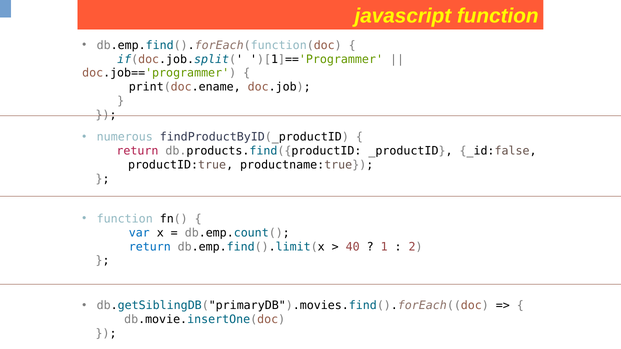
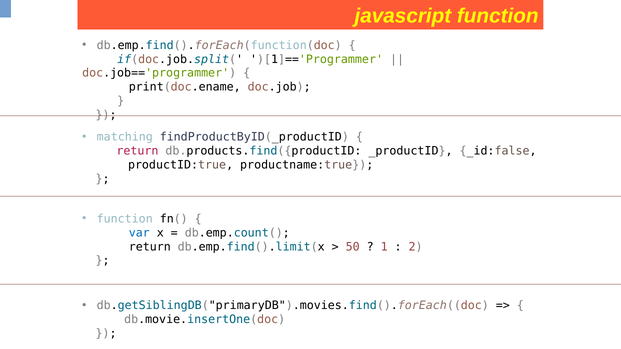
numerous: numerous -> matching (125, 137)
return colour: blue -> black (150, 247)
40: 40 -> 50 (353, 247)
